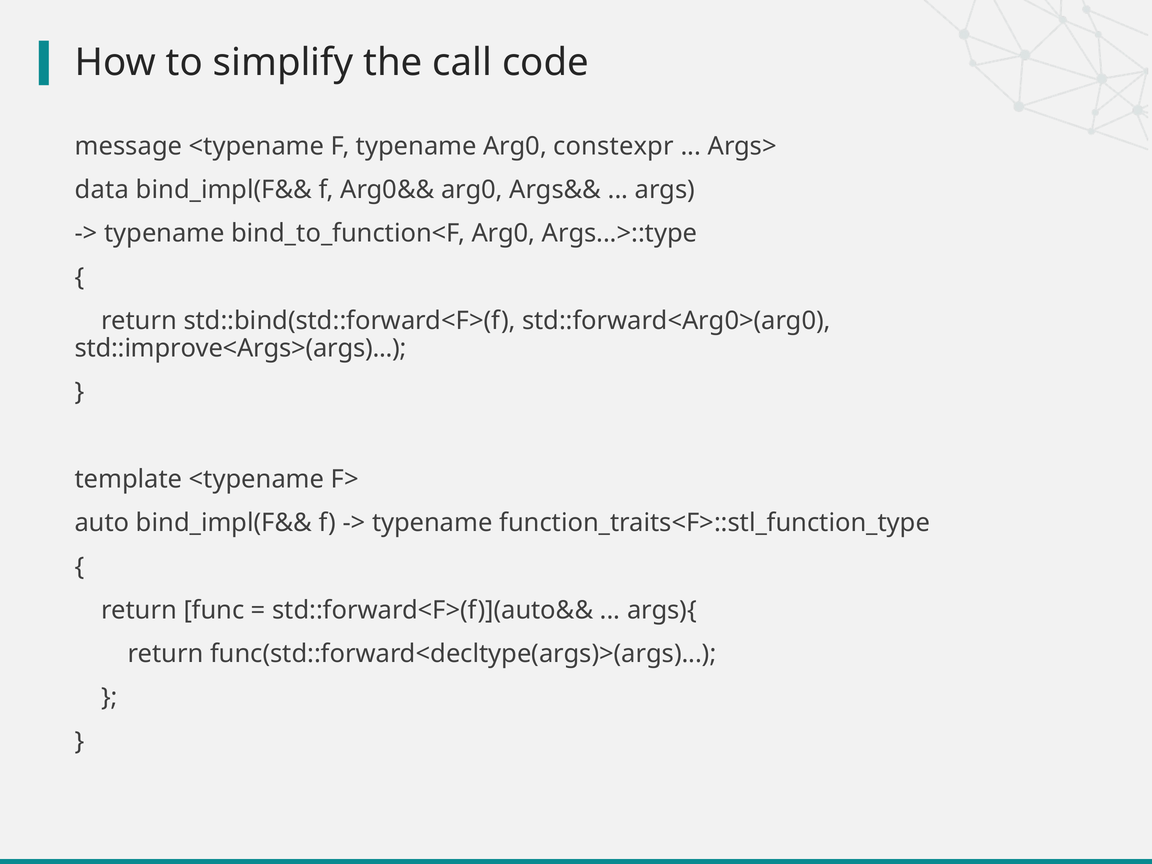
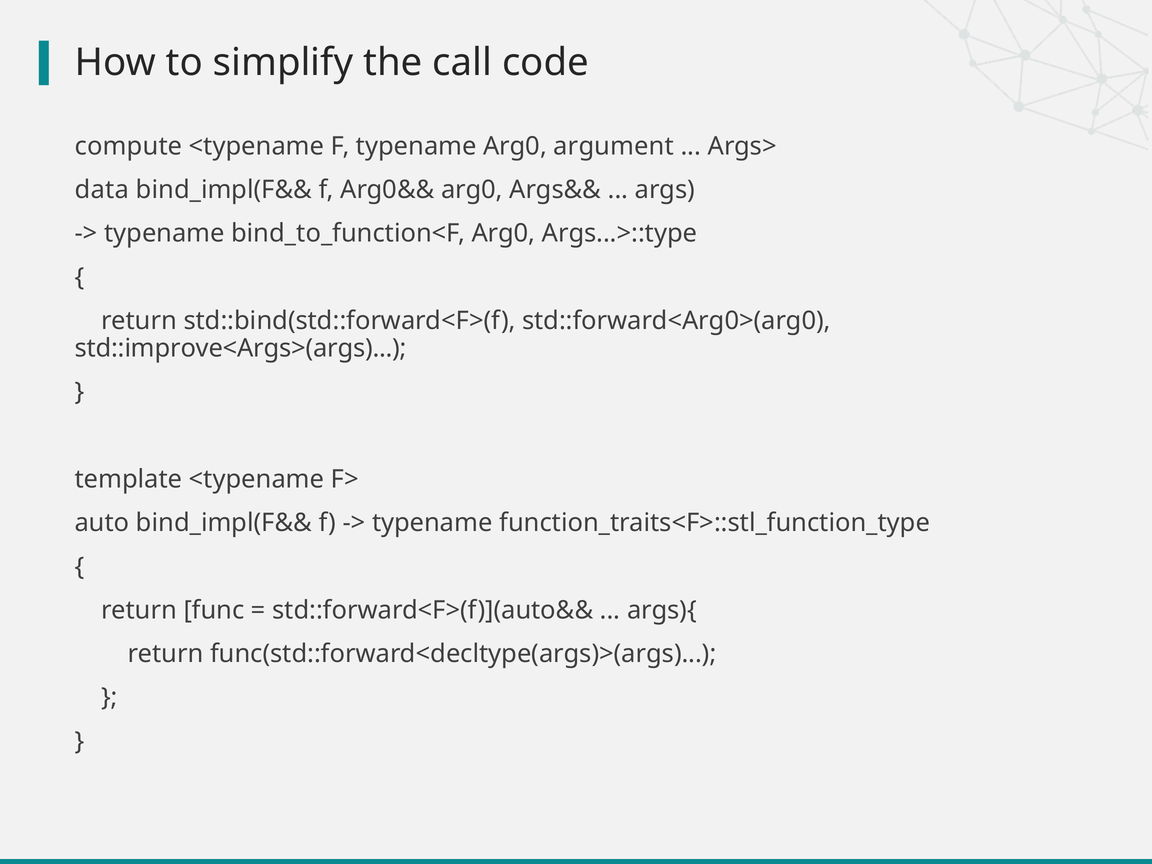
message: message -> compute (129, 146)
constexpr: constexpr -> argument (614, 146)
